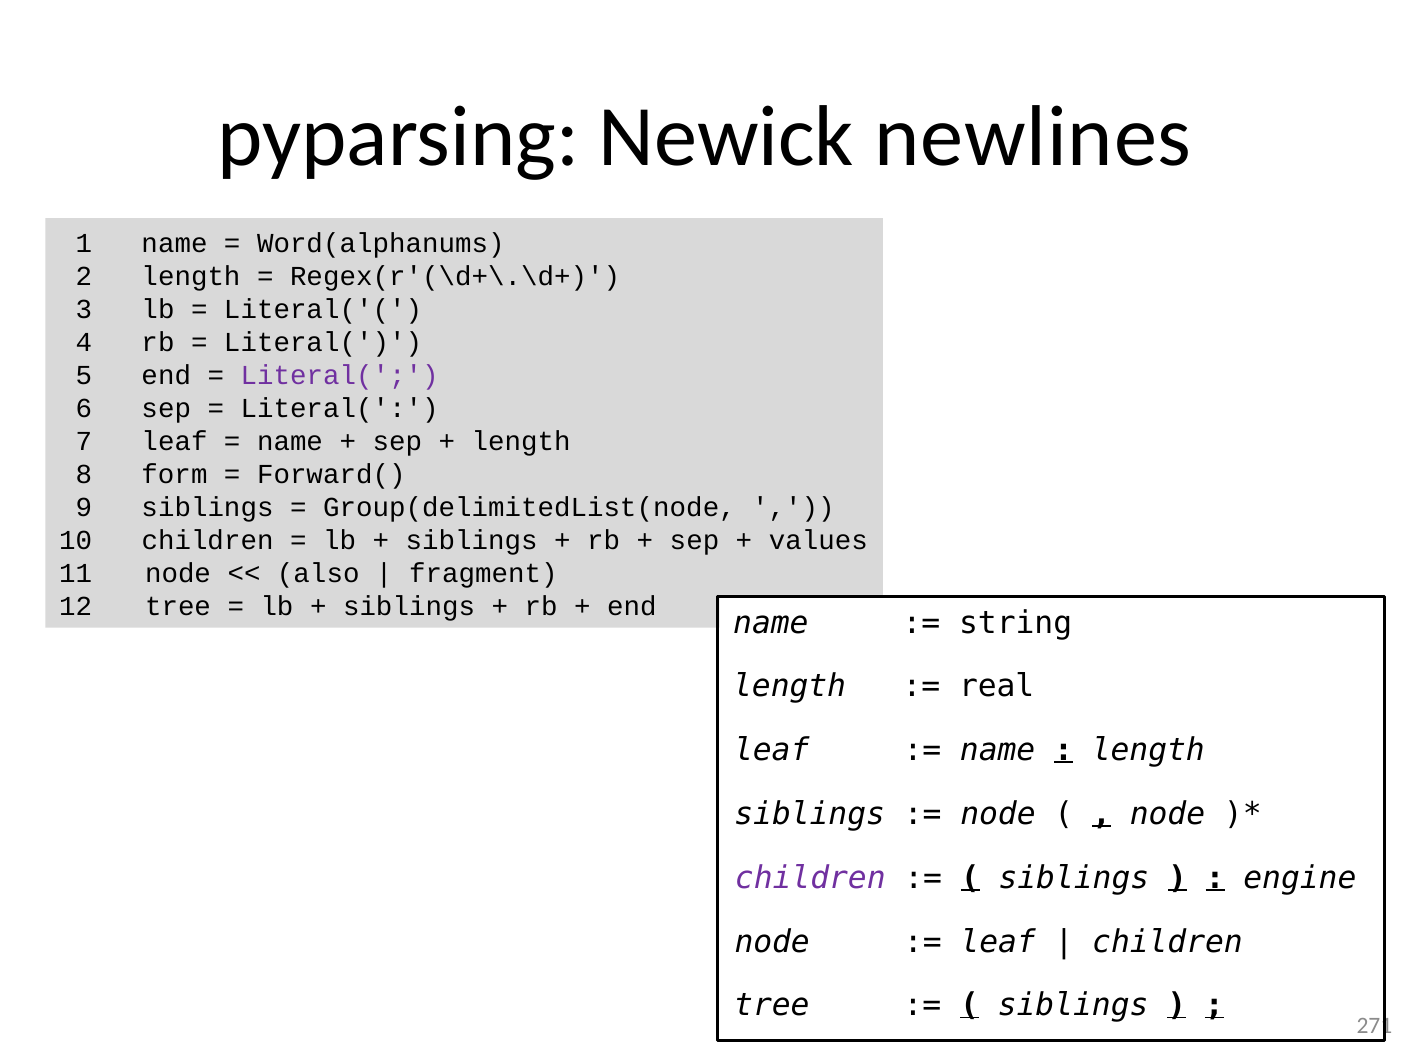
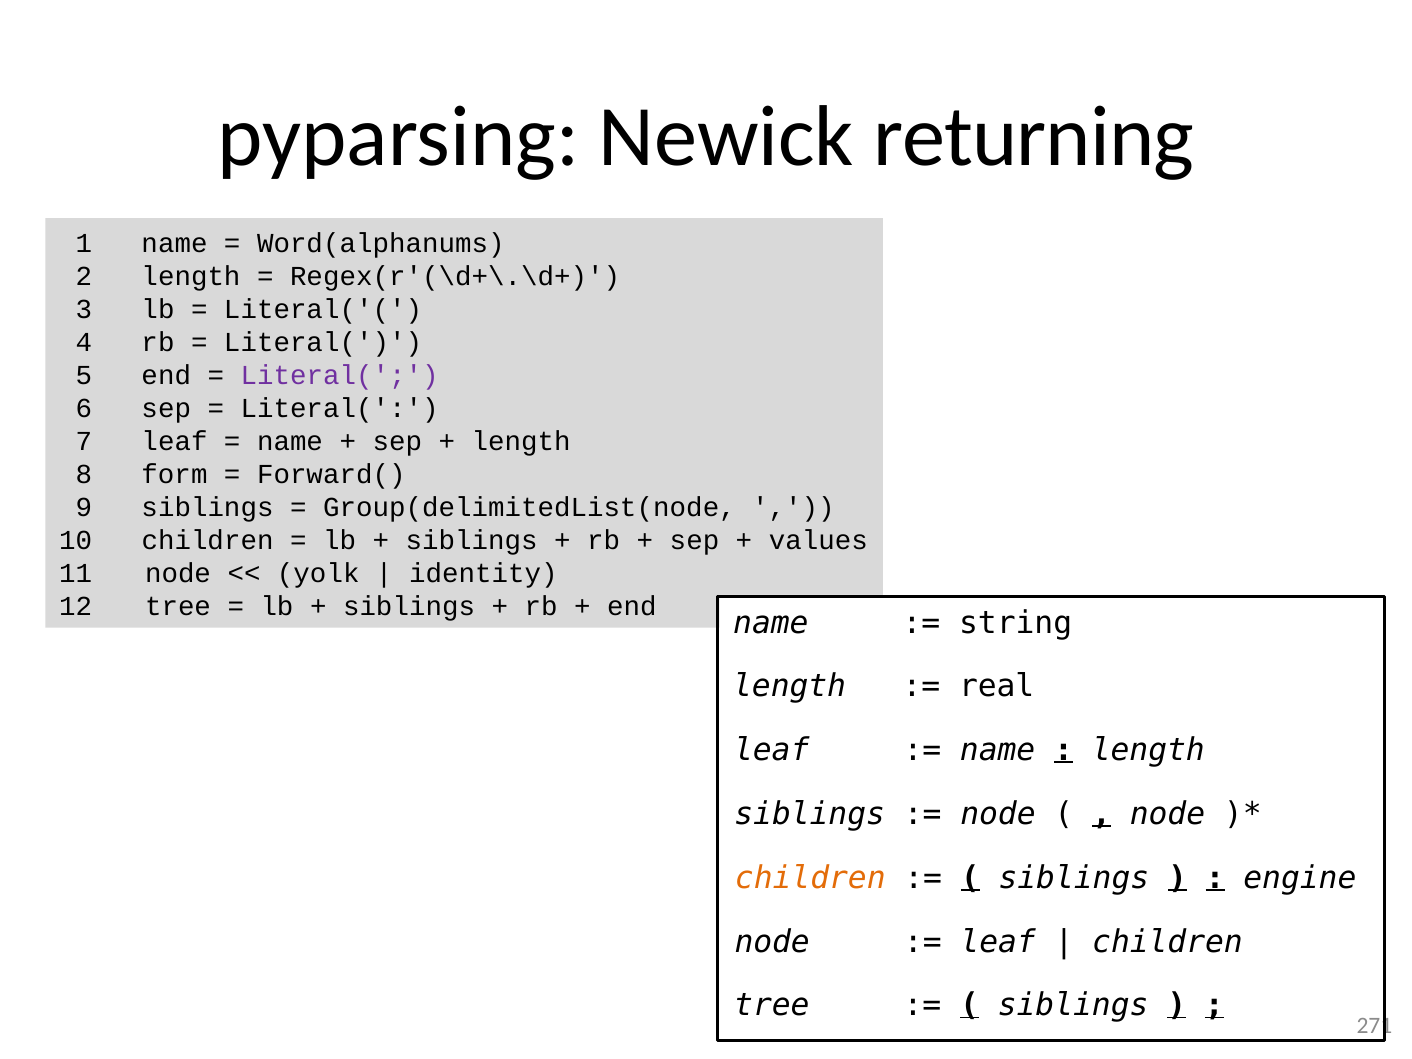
newlines: newlines -> returning (1034, 137)
also: also -> yolk (318, 573)
fragment: fragment -> identity (483, 573)
children colour: purple -> orange (810, 878)
